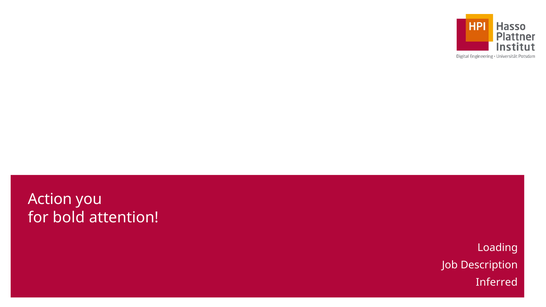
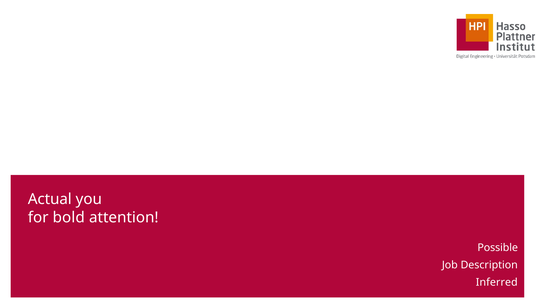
Action: Action -> Actual (50, 199)
Loading: Loading -> Possible (498, 248)
